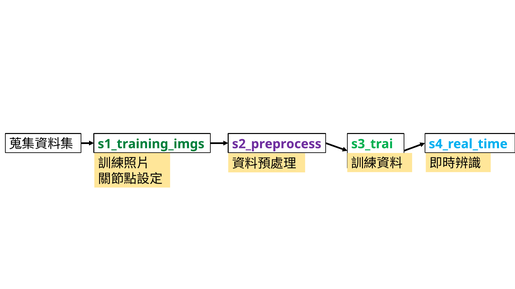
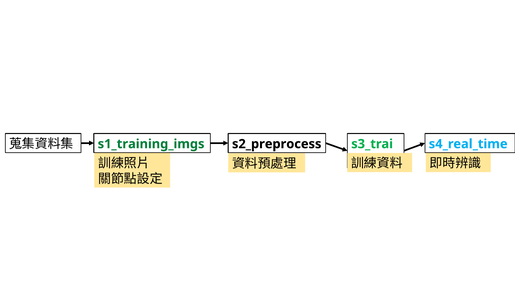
s2_preprocess colour: purple -> black (277, 144)
